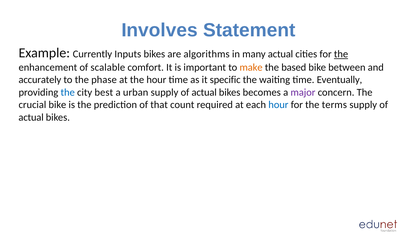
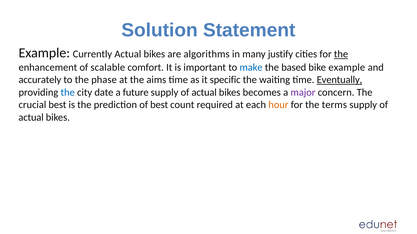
Involves: Involves -> Solution (160, 30)
Currently Inputs: Inputs -> Actual (128, 54)
many actual: actual -> justify (281, 54)
make colour: orange -> blue (251, 68)
bike between: between -> example (347, 68)
the hour: hour -> aims (156, 80)
Eventually underline: none -> present (339, 80)
best: best -> date (104, 93)
urban: urban -> future (136, 93)
crucial bike: bike -> best (57, 105)
of that: that -> best (159, 105)
hour colour: blue -> orange (278, 105)
